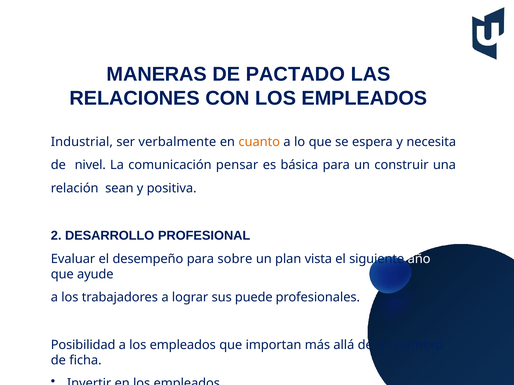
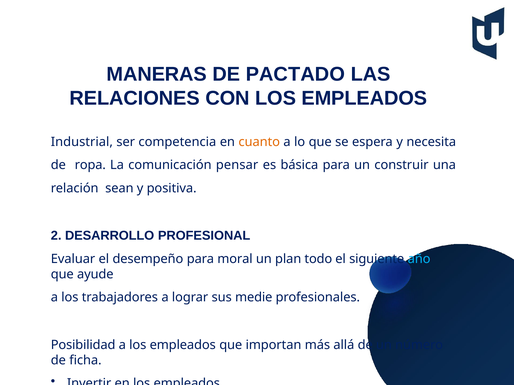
verbalmente: verbalmente -> competencia (177, 142)
nivel: nivel -> ropa (90, 165)
sobre: sobre -> moral (235, 259)
vista: vista -> todo (318, 259)
año colour: white -> light blue (419, 259)
puede: puede -> medie (254, 298)
